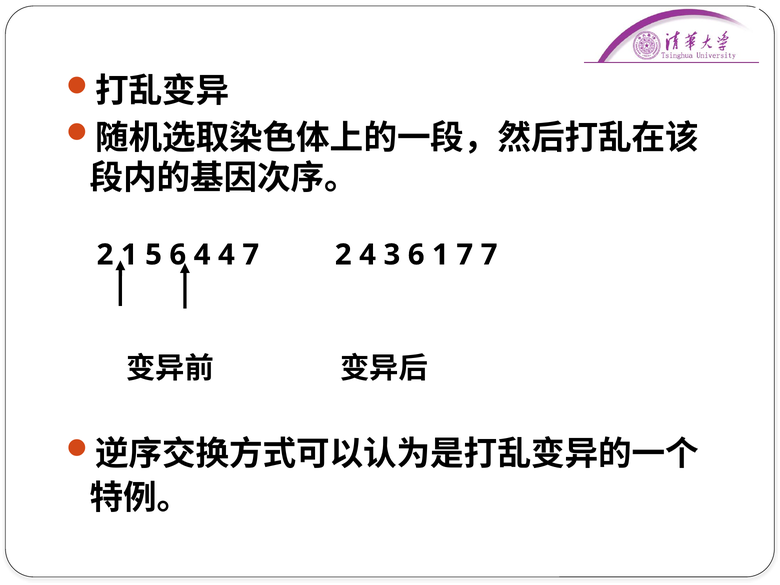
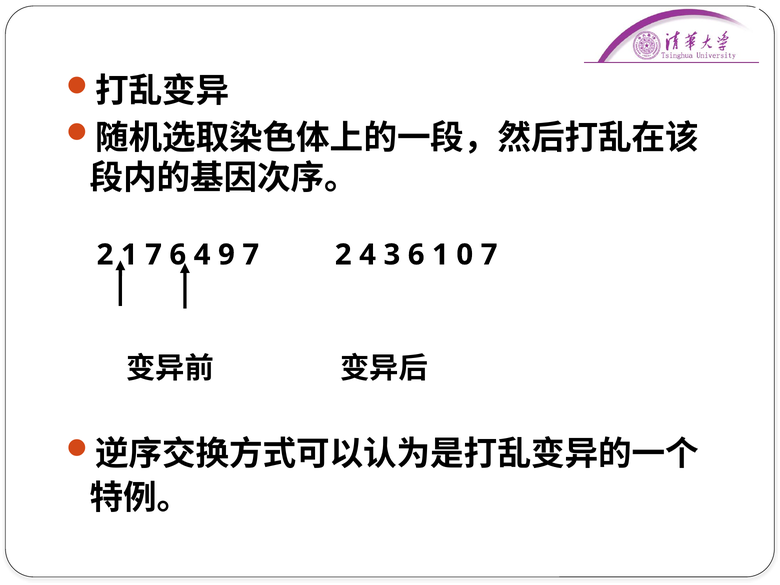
5: 5 -> 7 (154, 255)
4 4: 4 -> 9 (226, 255)
1 7: 7 -> 0 (465, 255)
